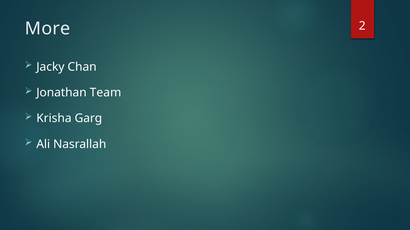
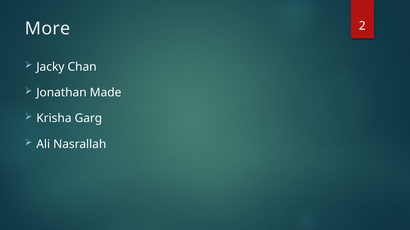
Team: Team -> Made (106, 93)
